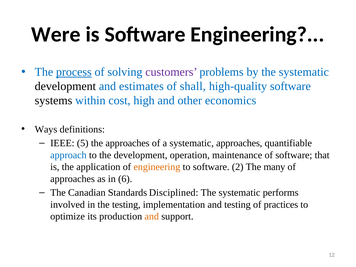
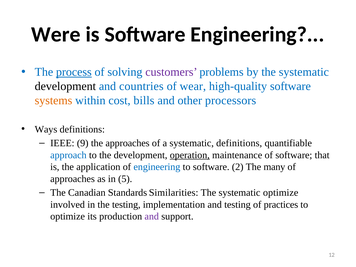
estimates: estimates -> countries (141, 86)
shall: shall -> wear (193, 86)
systems colour: black -> orange (53, 101)
high: high -> bills (144, 101)
economics: economics -> processors (231, 101)
5: 5 -> 9 (83, 143)
systematic approaches: approaches -> definitions (239, 143)
operation underline: none -> present (190, 155)
engineering colour: orange -> blue (157, 167)
6: 6 -> 5 (125, 179)
Disciplined: Disciplined -> Similarities (174, 193)
systematic performs: performs -> optimize (281, 193)
and colour: orange -> purple (152, 216)
